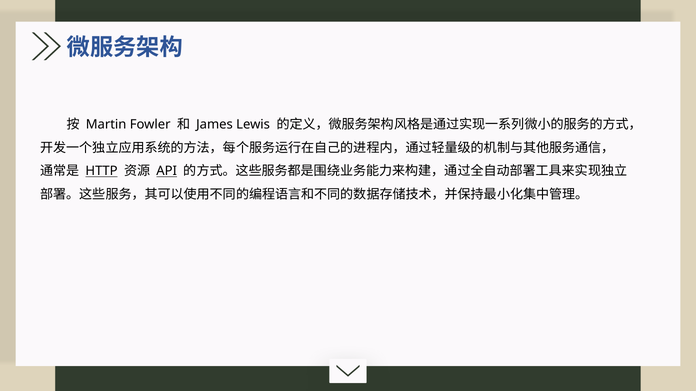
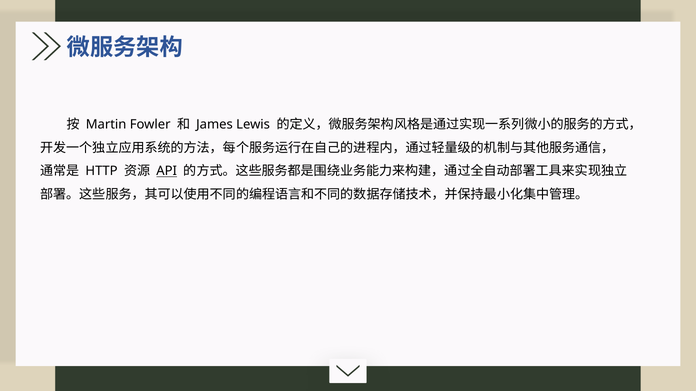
HTTP underline: present -> none (102, 171)
